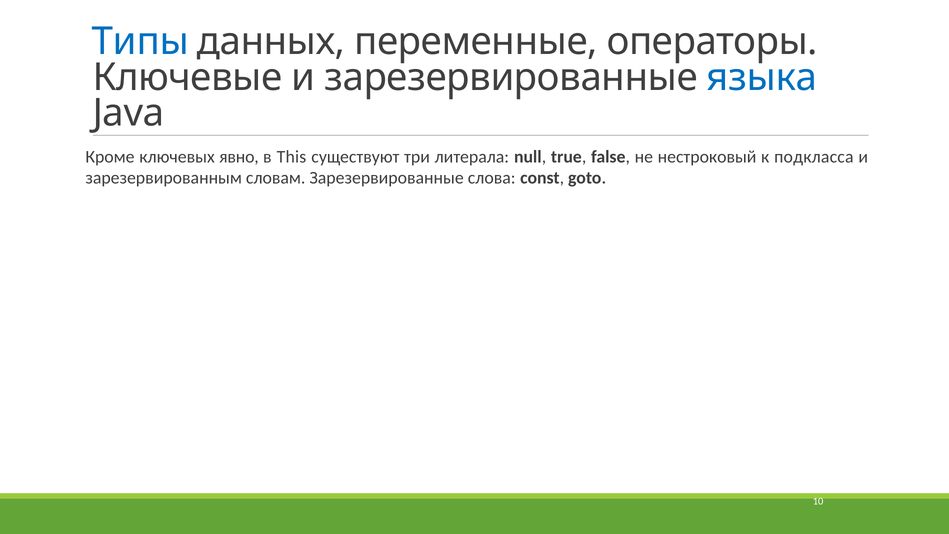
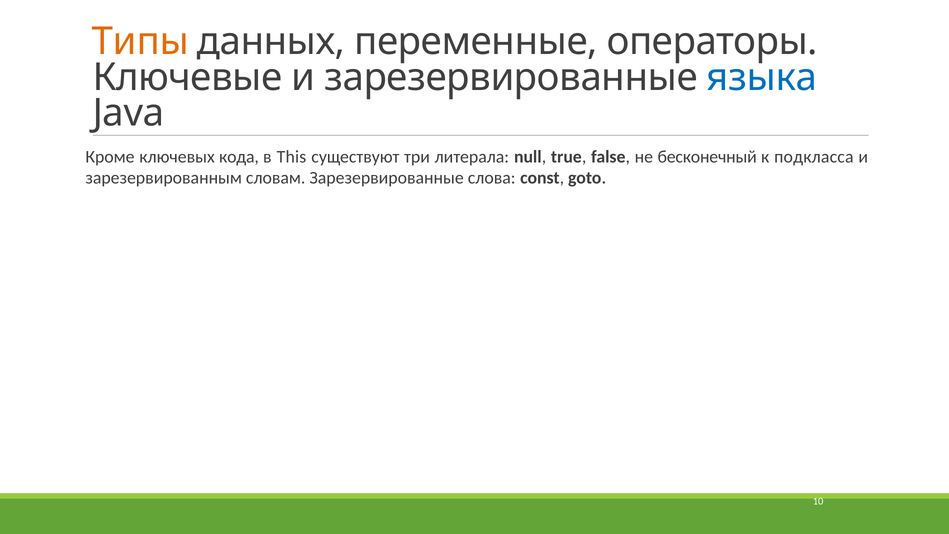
Типы colour: blue -> orange (140, 42)
явно: явно -> кода (239, 157)
нестроковый: нестроковый -> бесконечный (707, 157)
